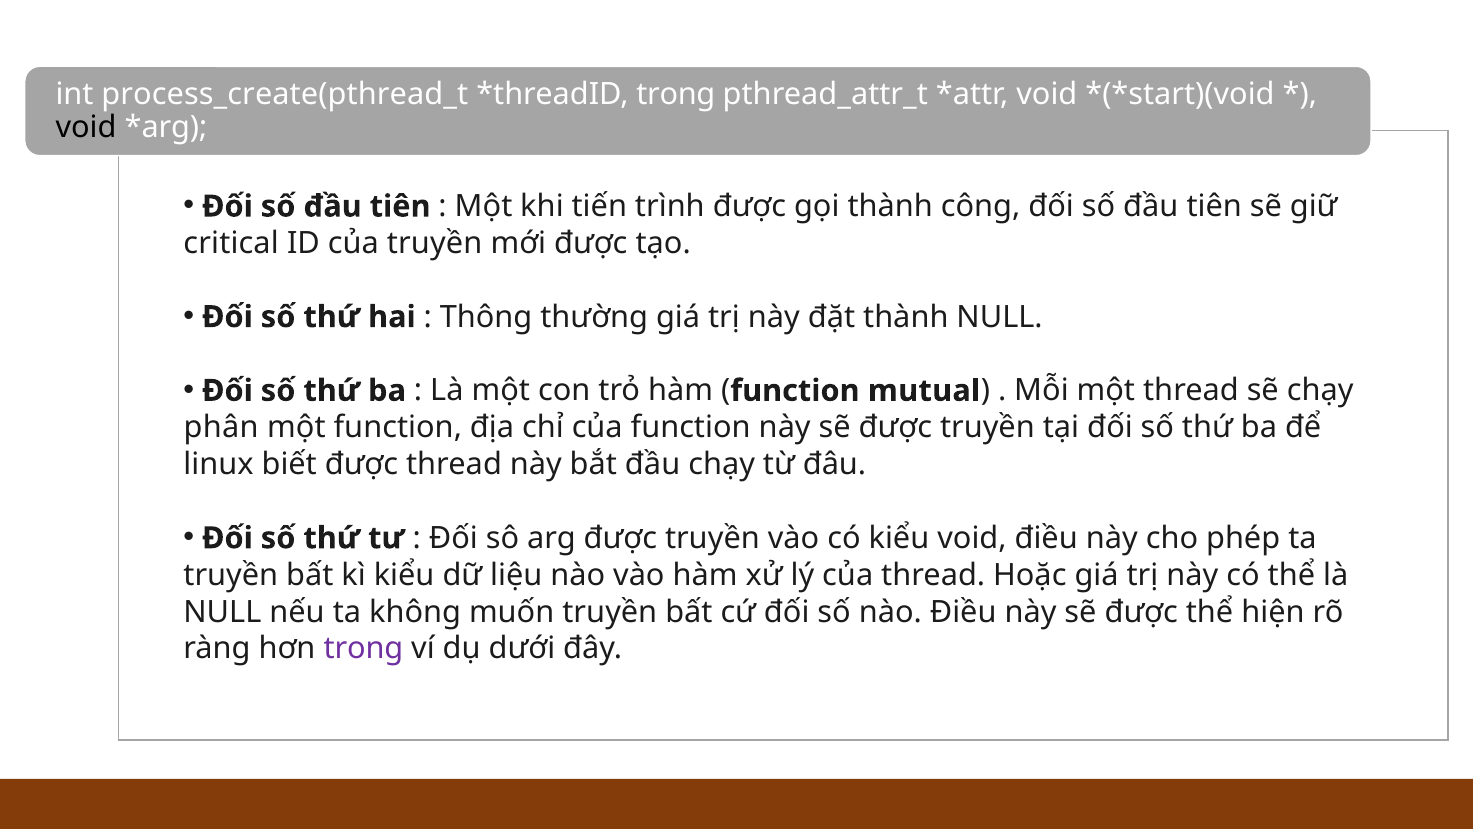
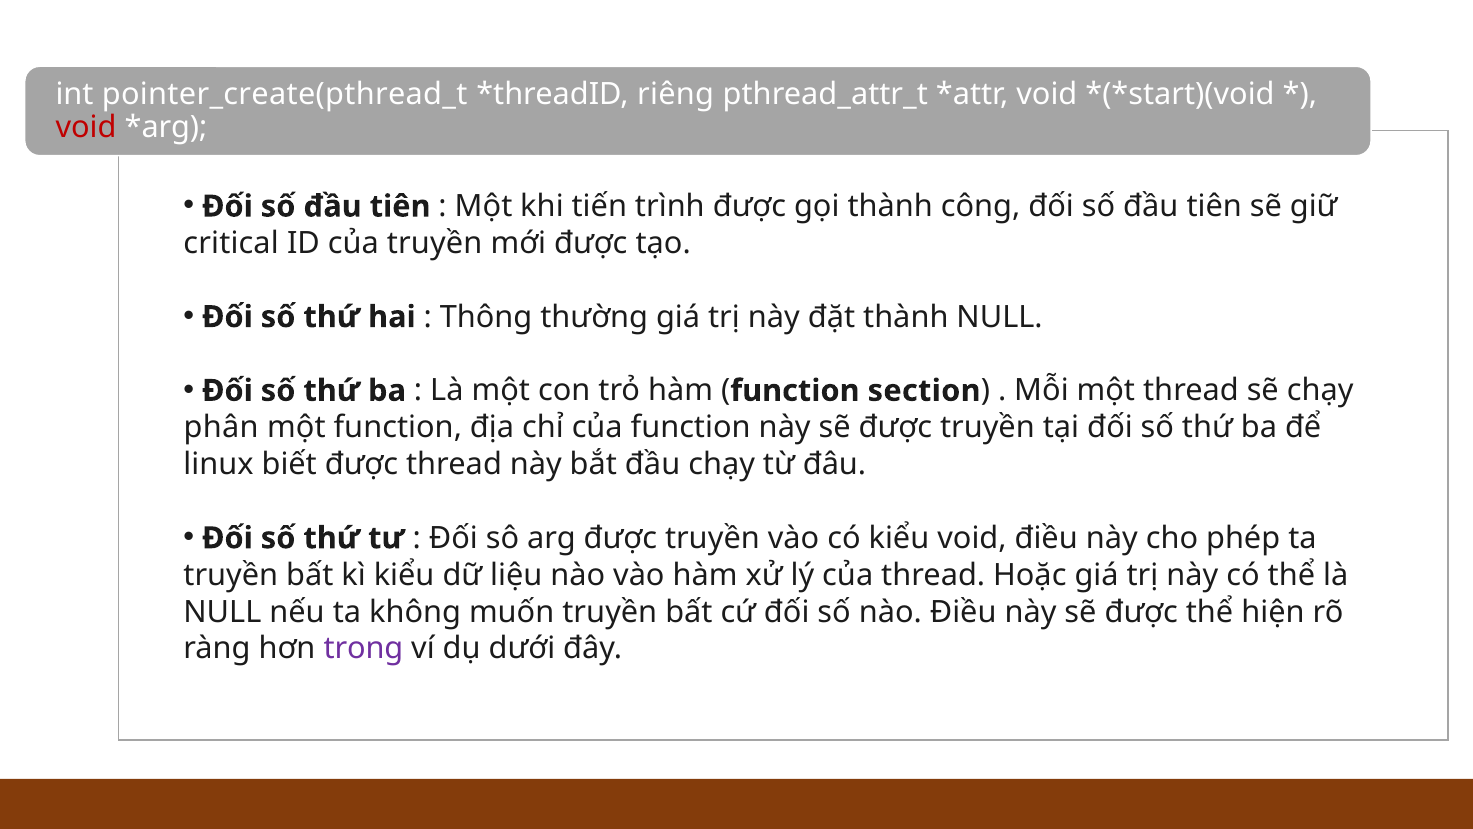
process_create(pthread_t: process_create(pthread_t -> pointer_create(pthread_t (285, 94)
trong: trong -> riêng (676, 94)
void colour: black -> red (86, 127)
mutual: mutual -> section (924, 391)
